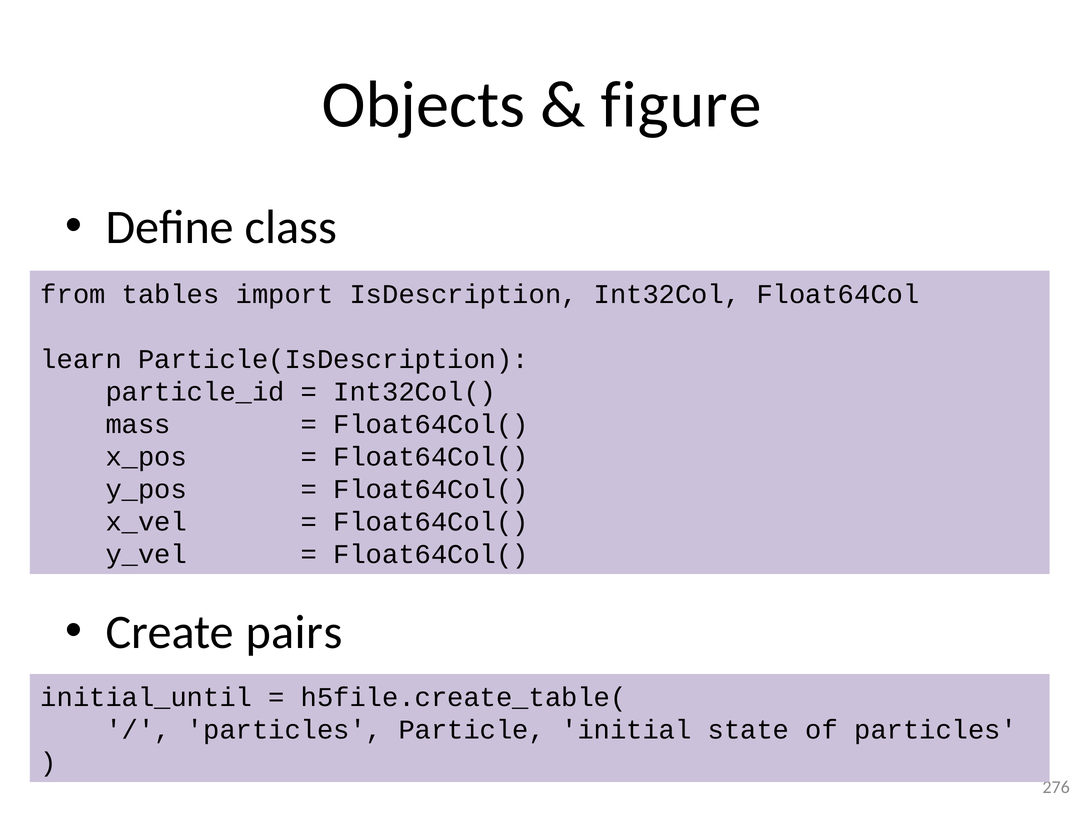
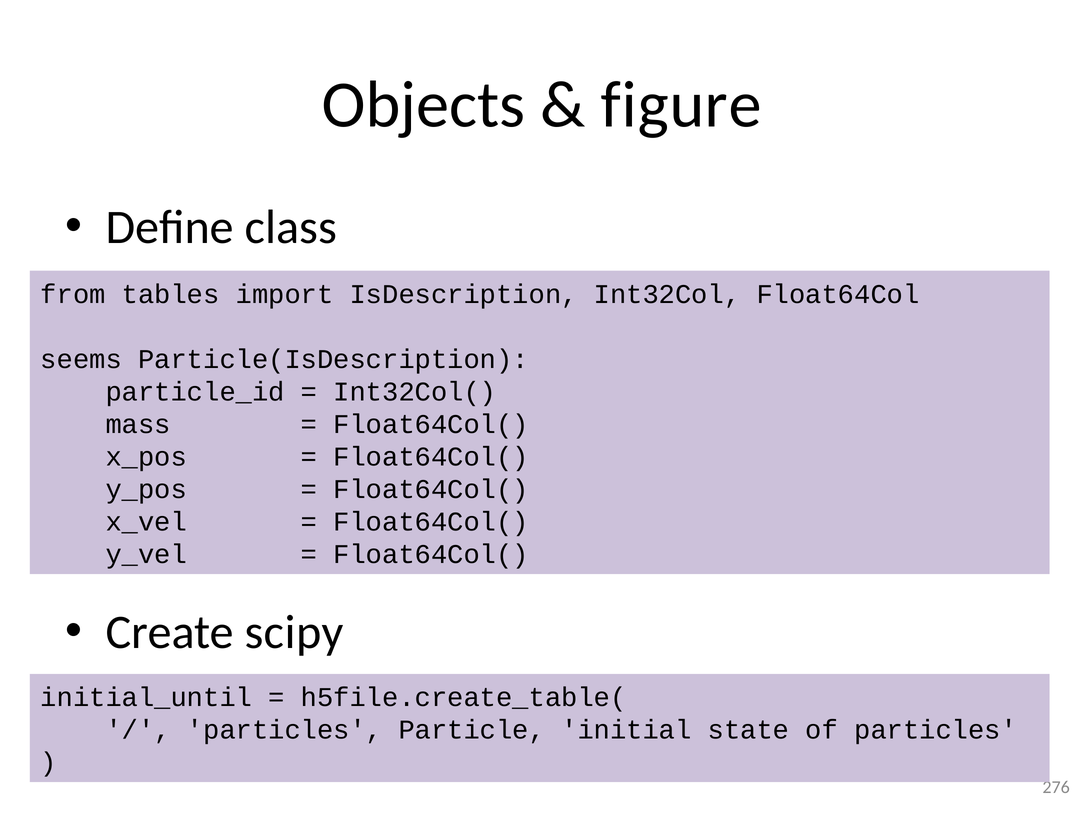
learn: learn -> seems (81, 360)
pairs: pairs -> scipy (294, 633)
